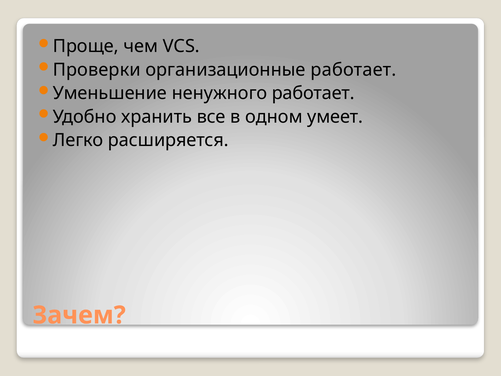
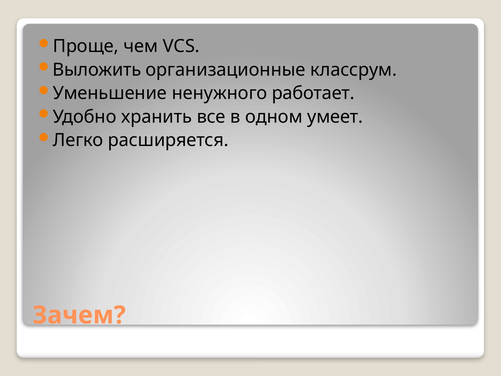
Проверки: Проверки -> Выложить (97, 70)
организационные работает: работает -> классрум (354, 70)
